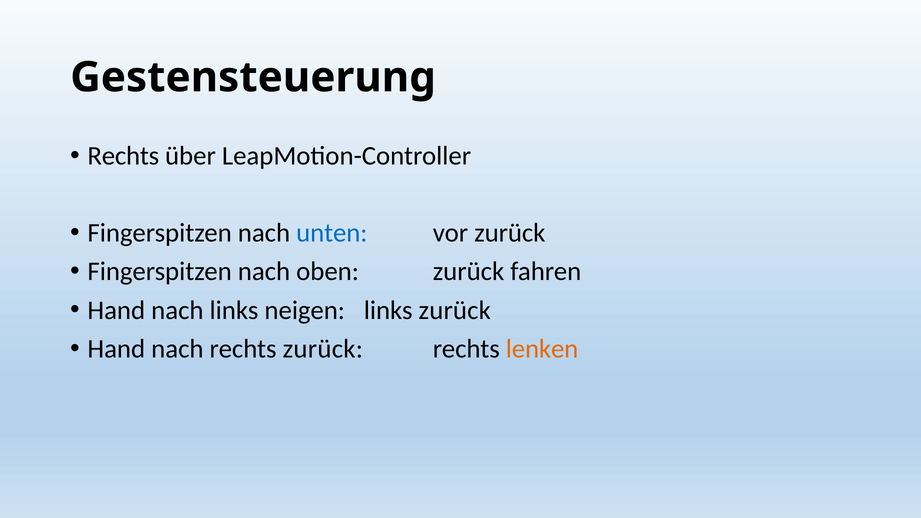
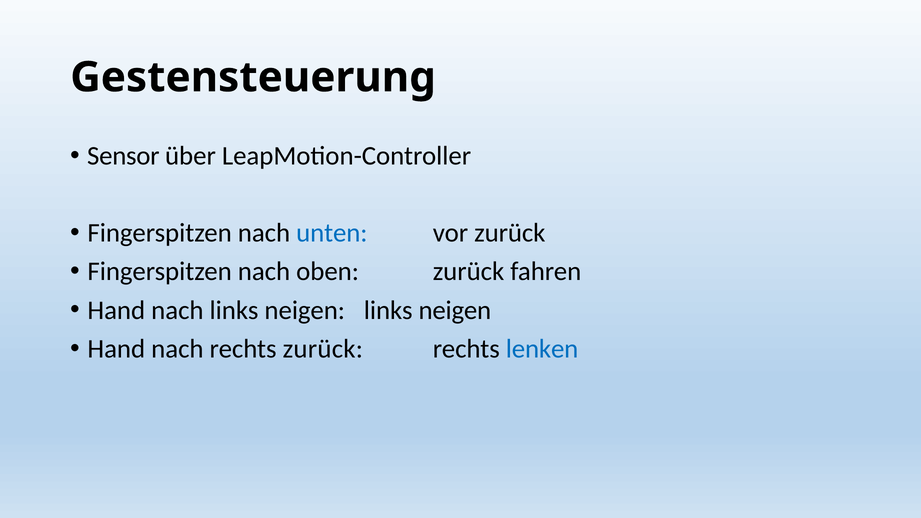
Rechts: Rechts -> Sensor (123, 156)
neigen links zurück: zurück -> neigen (455, 310)
lenken colour: orange -> blue (542, 349)
